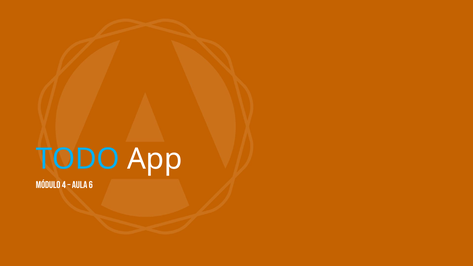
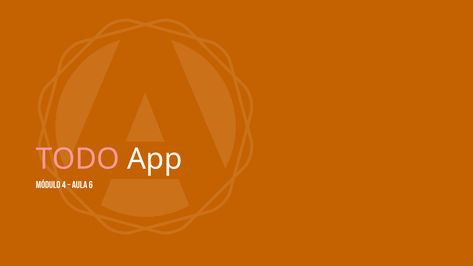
TODO colour: light blue -> pink (78, 159)
